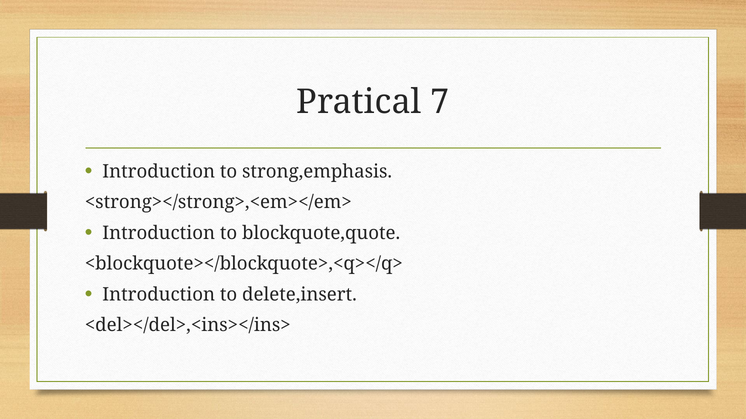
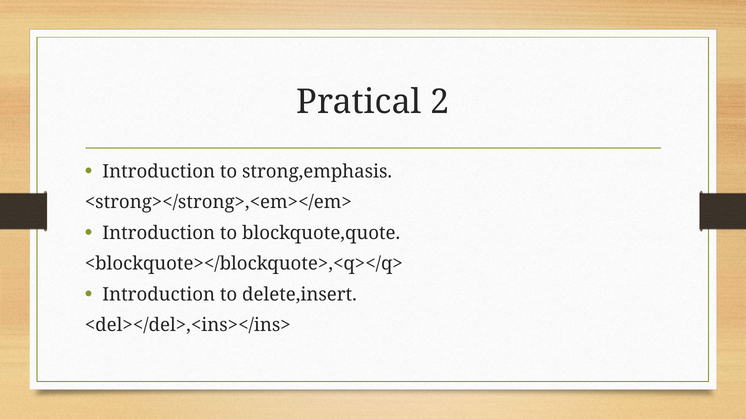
7: 7 -> 2 (440, 102)
